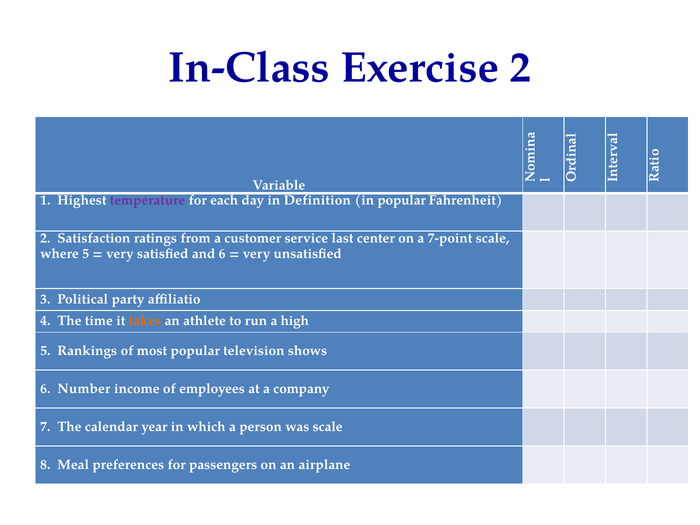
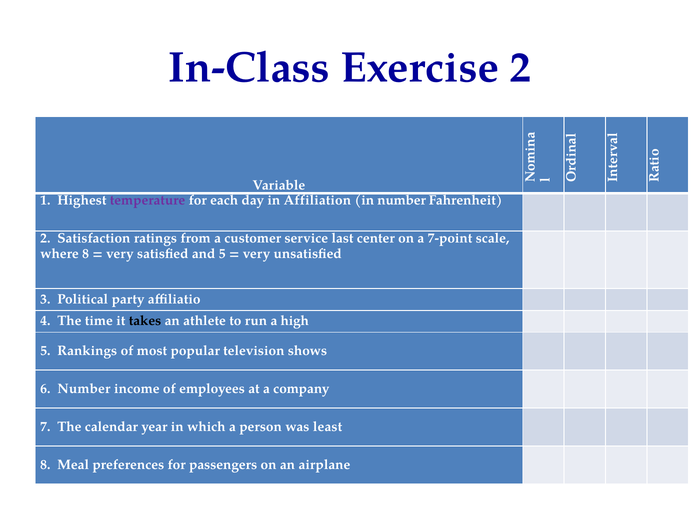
Definition: Definition -> Affiliation (317, 200)
in popular: popular -> number (402, 200)
where 5: 5 -> 8 (86, 254)
and 6: 6 -> 5 (222, 254)
takes colour: orange -> black (145, 321)
was scale: scale -> least (328, 427)
